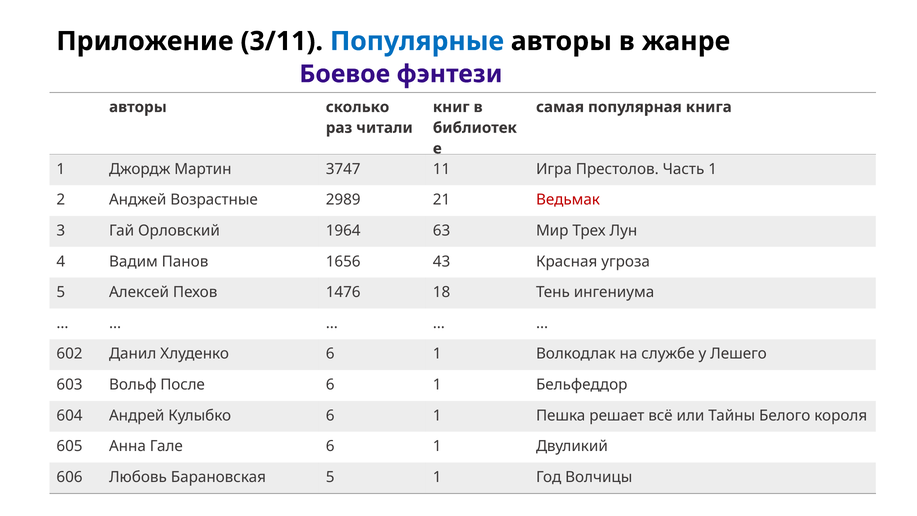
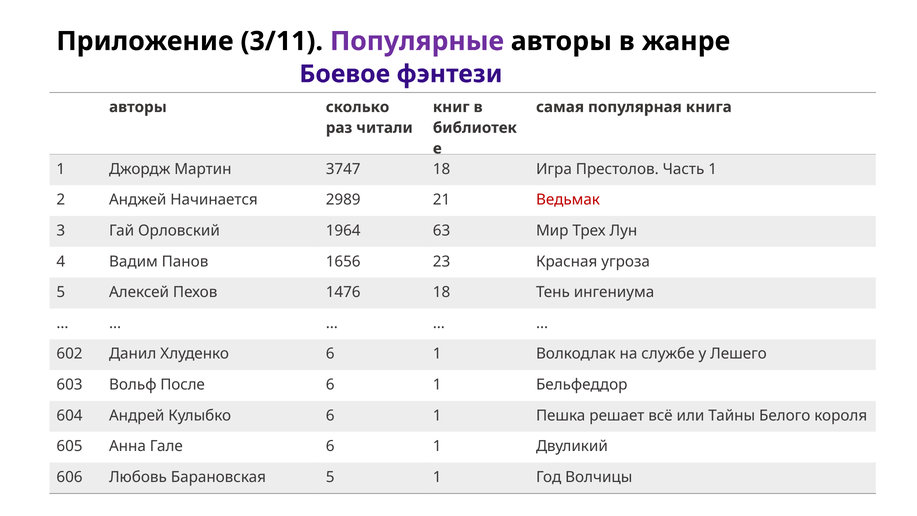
Популярные colour: blue -> purple (417, 41)
3747 11: 11 -> 18 (442, 169)
Возрастные: Возрастные -> Начинается (214, 200)
43: 43 -> 23 (442, 261)
